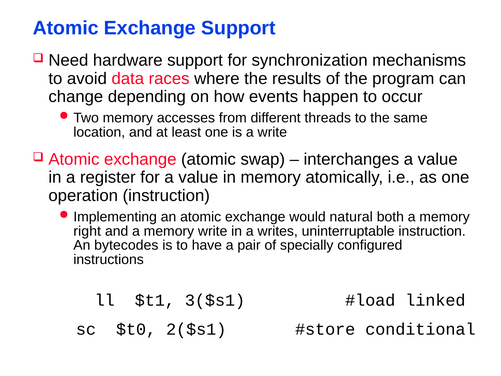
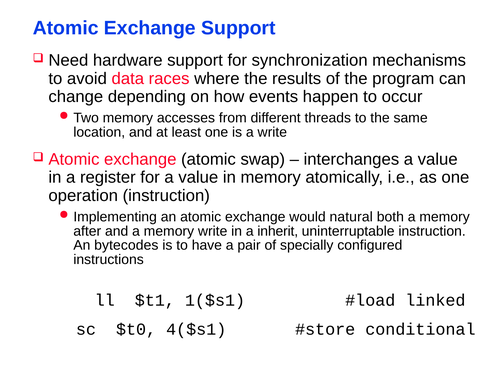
right: right -> after (87, 231)
writes: writes -> inherit (278, 231)
3($s1: 3($s1 -> 1($s1 (215, 300)
2($s1: 2($s1 -> 4($s1 (196, 329)
